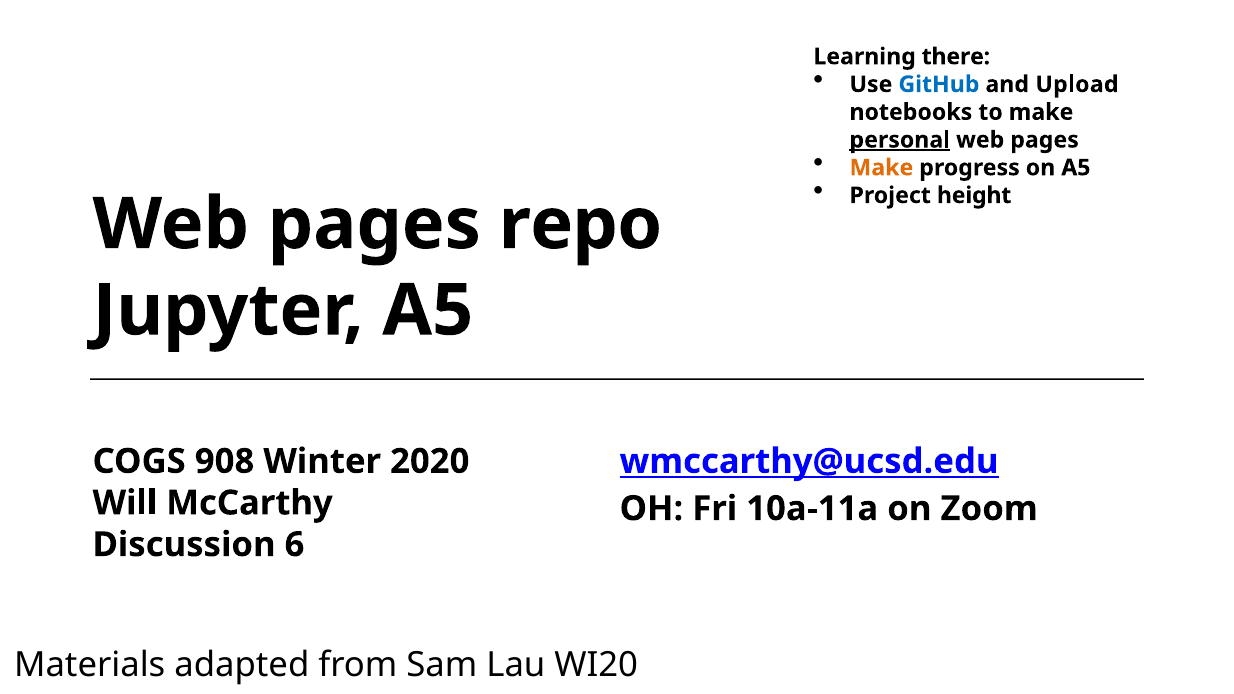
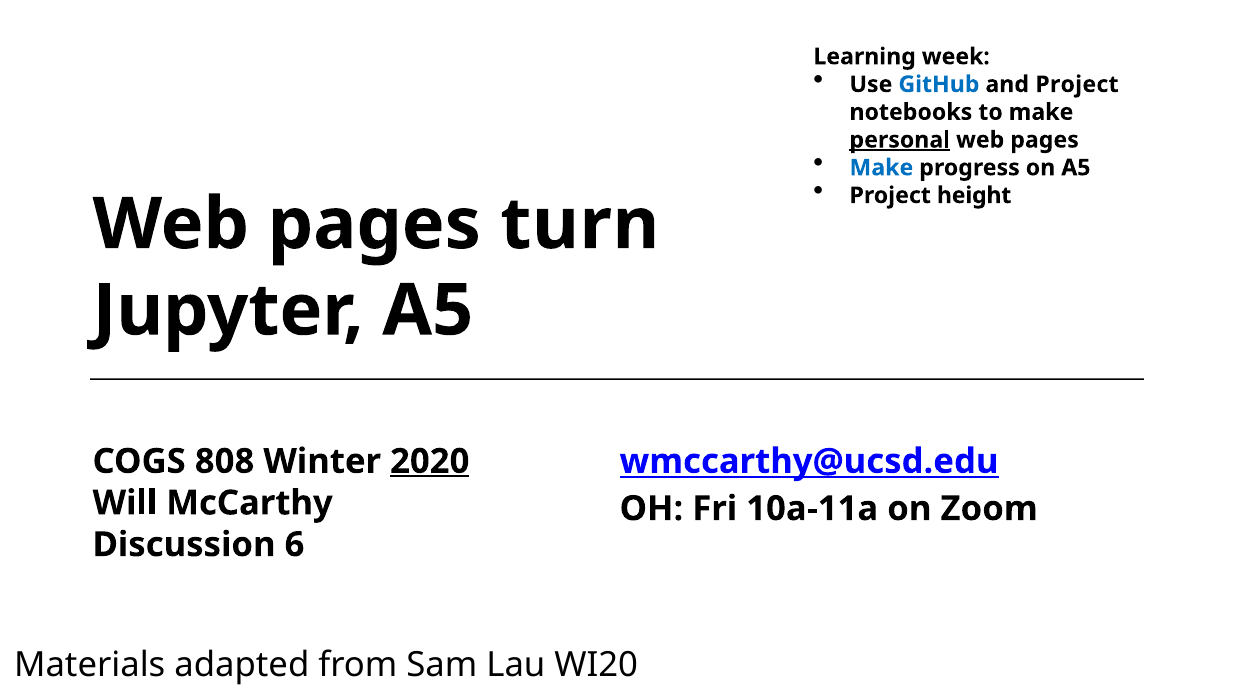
there: there -> week (956, 57)
and Upload: Upload -> Project (1077, 84)
Make colour: orange -> blue (881, 168)
repo: repo -> turn (580, 224)
908: 908 -> 808 (225, 461)
2020 underline: none -> present (430, 461)
